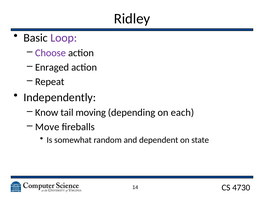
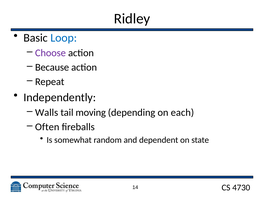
Loop colour: purple -> blue (64, 38)
Enraged: Enraged -> Because (52, 67)
Know: Know -> Walls (47, 113)
Move: Move -> Often (47, 127)
